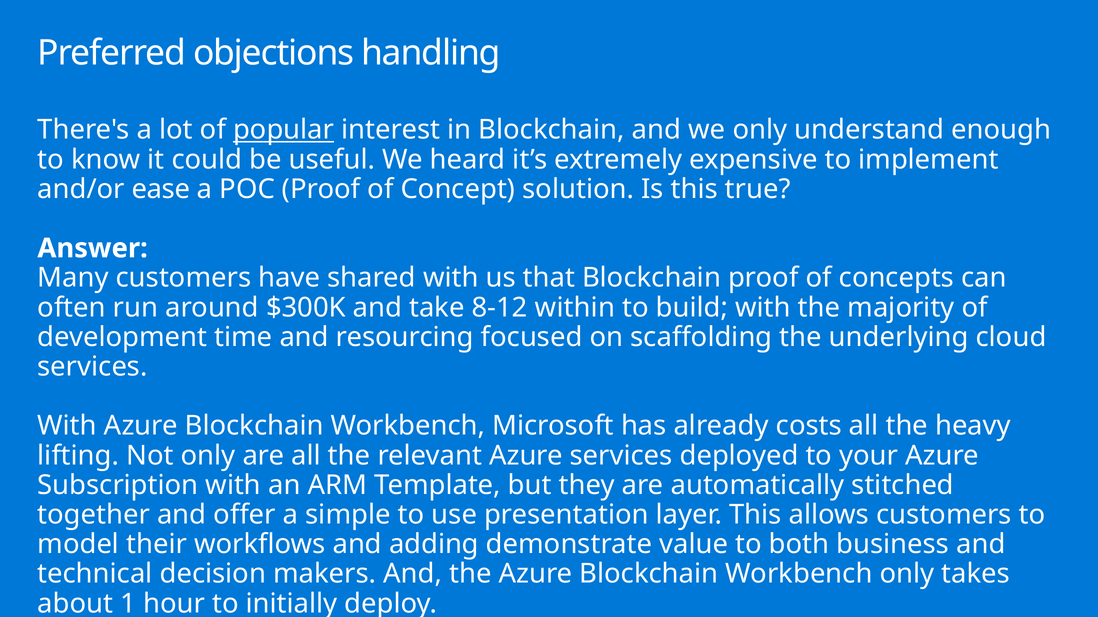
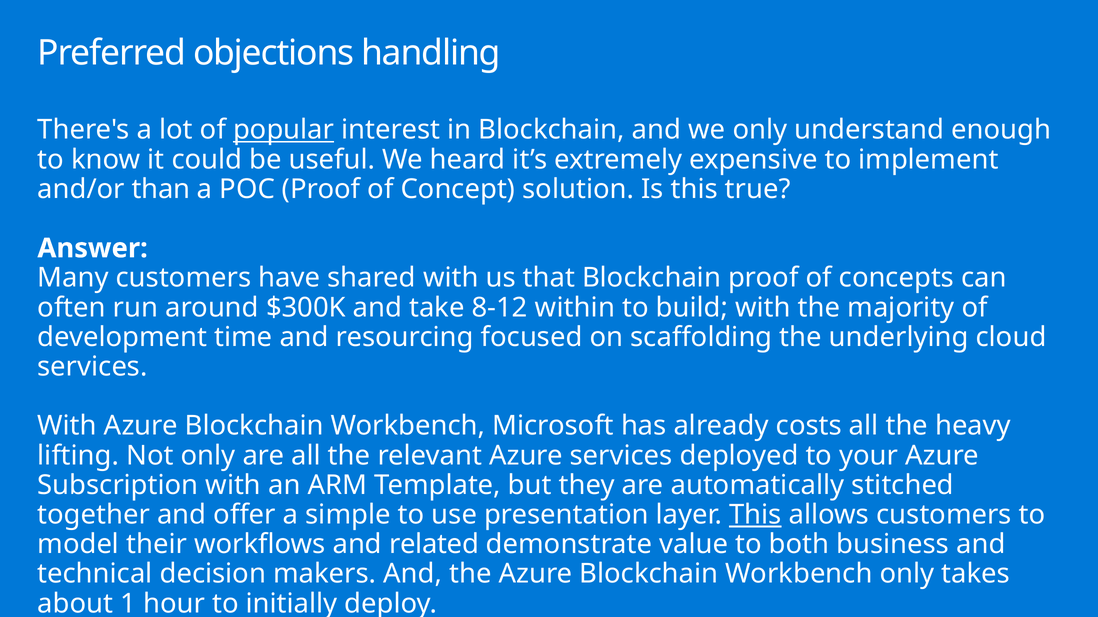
ease: ease -> than (161, 189)
This underline: none -> present (755, 515)
adding: adding -> related (434, 545)
